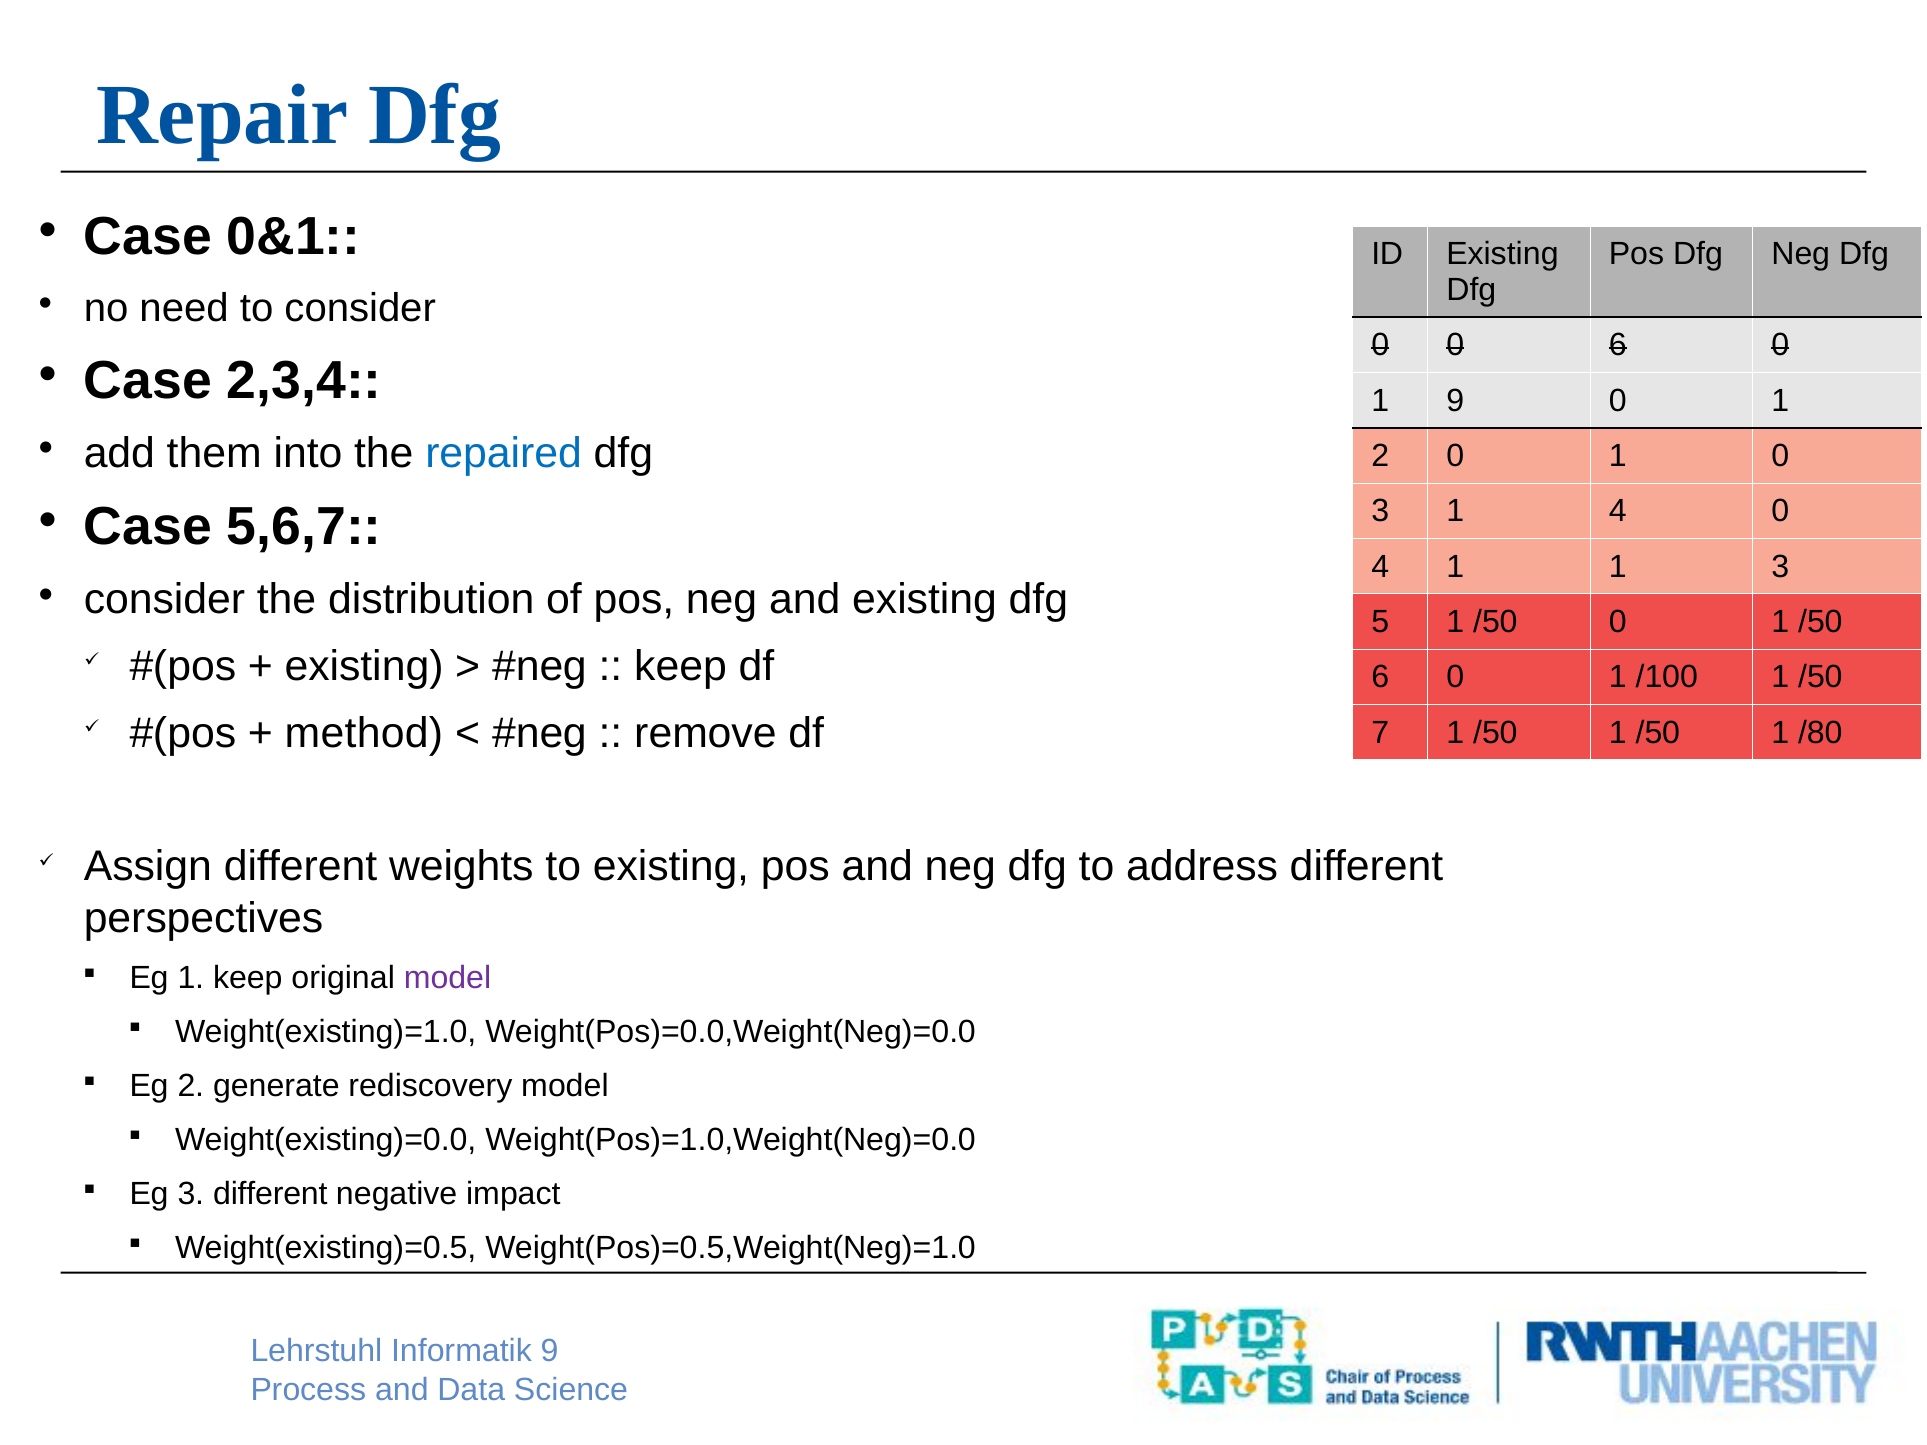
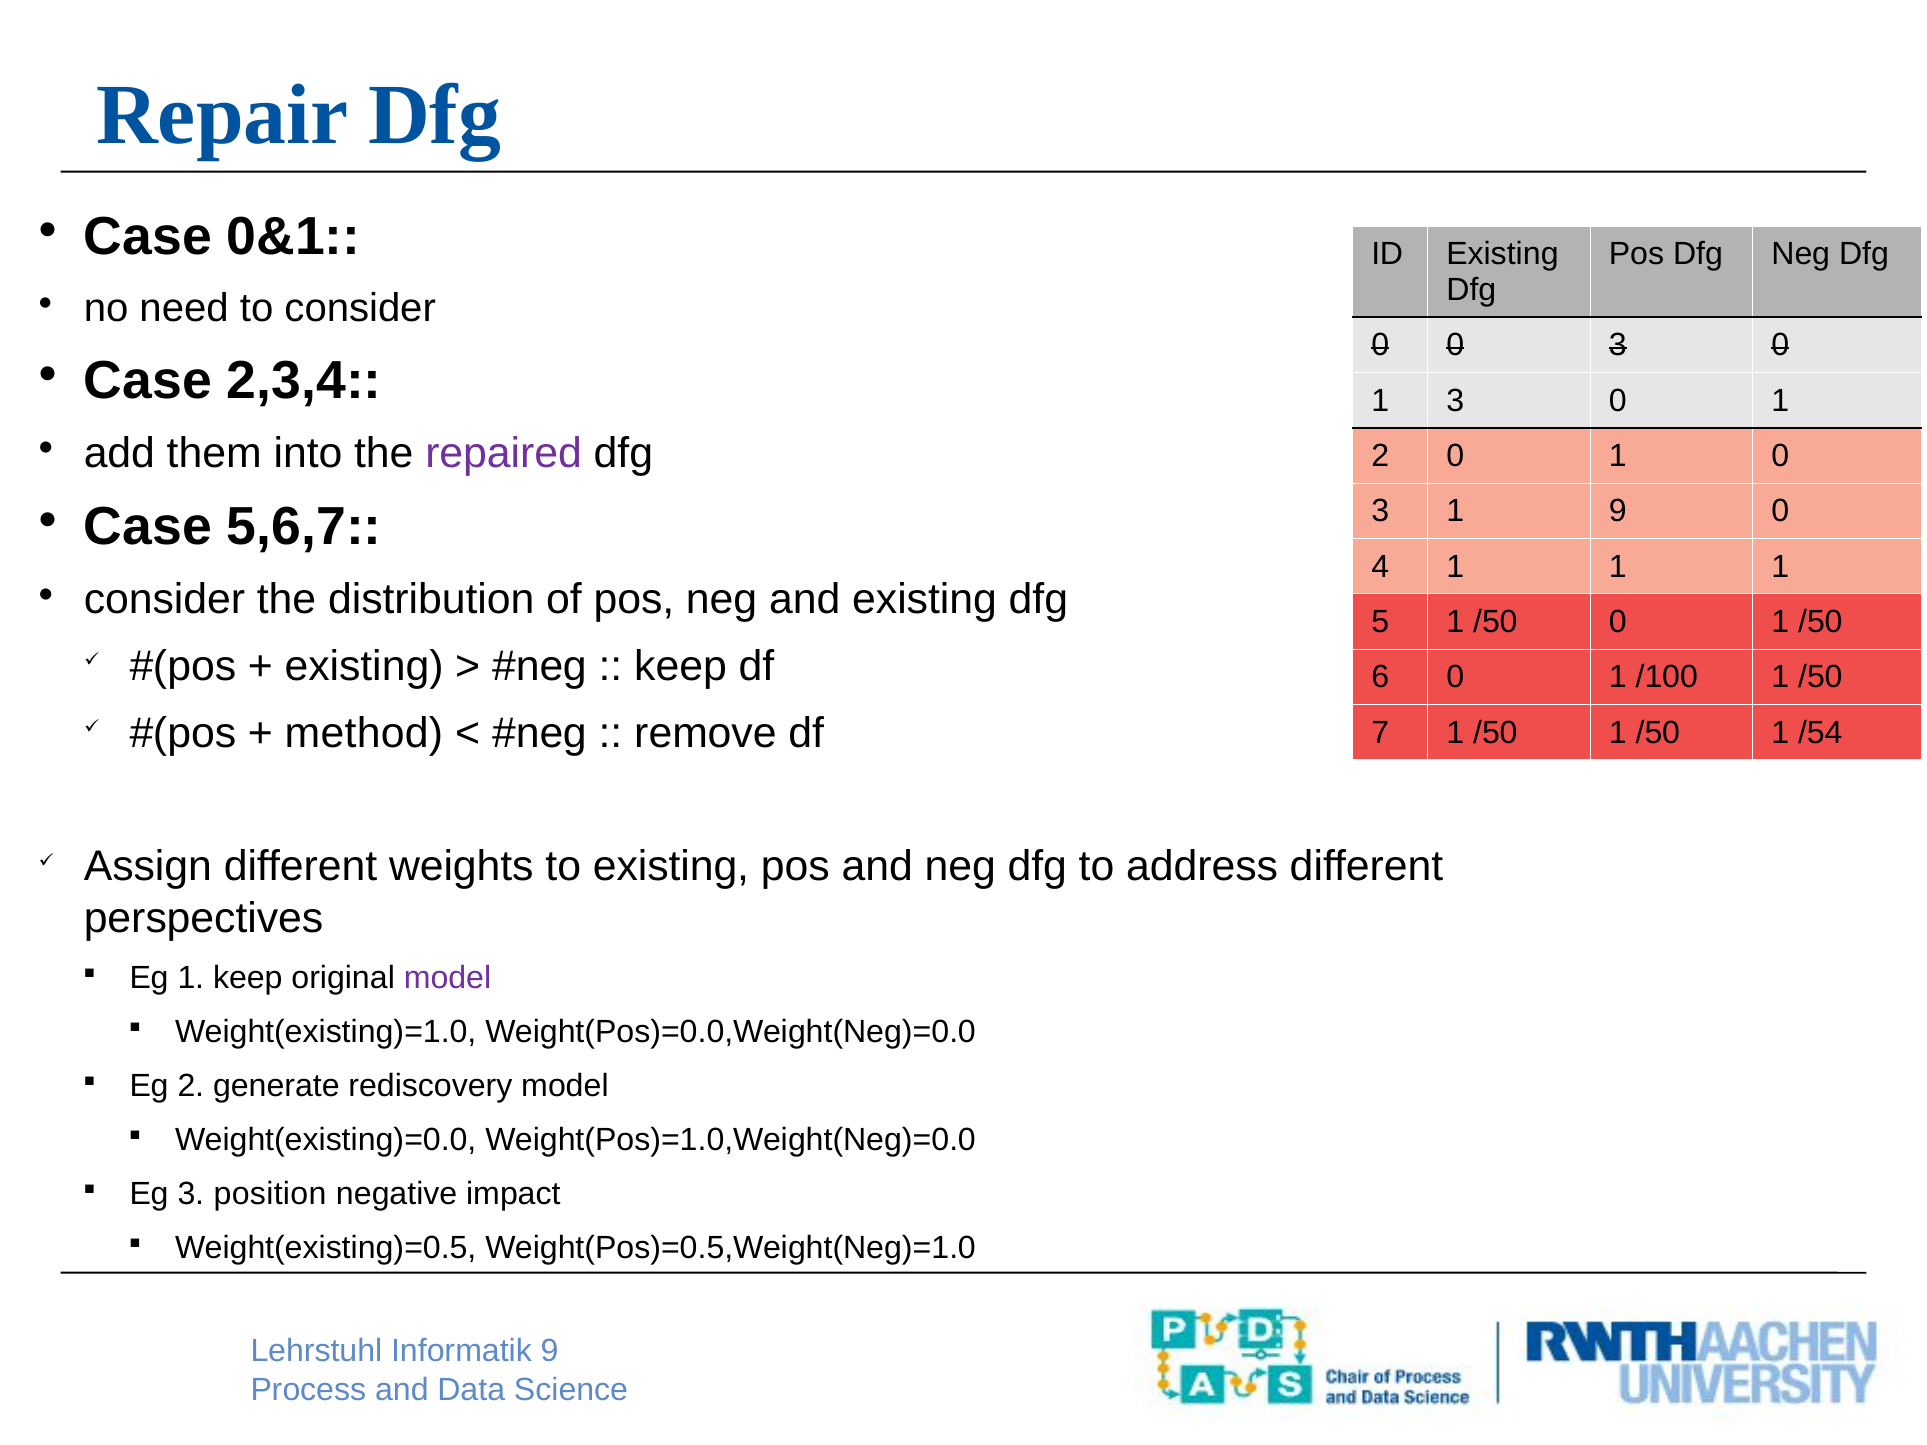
0 0 6: 6 -> 3 (1618, 345)
1 9: 9 -> 3 (1455, 401)
repaired colour: blue -> purple (504, 453)
1 4: 4 -> 9 (1618, 511)
1 1 3: 3 -> 1 (1780, 567)
/80: /80 -> /54 (1820, 733)
3 different: different -> position (270, 1194)
